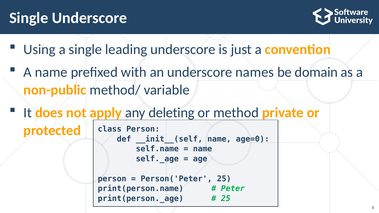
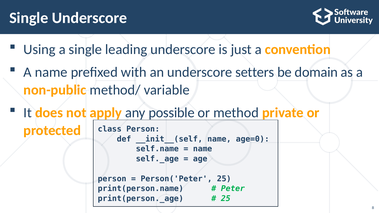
names: names -> setters (255, 72)
deleting: deleting -> possible (172, 113)
